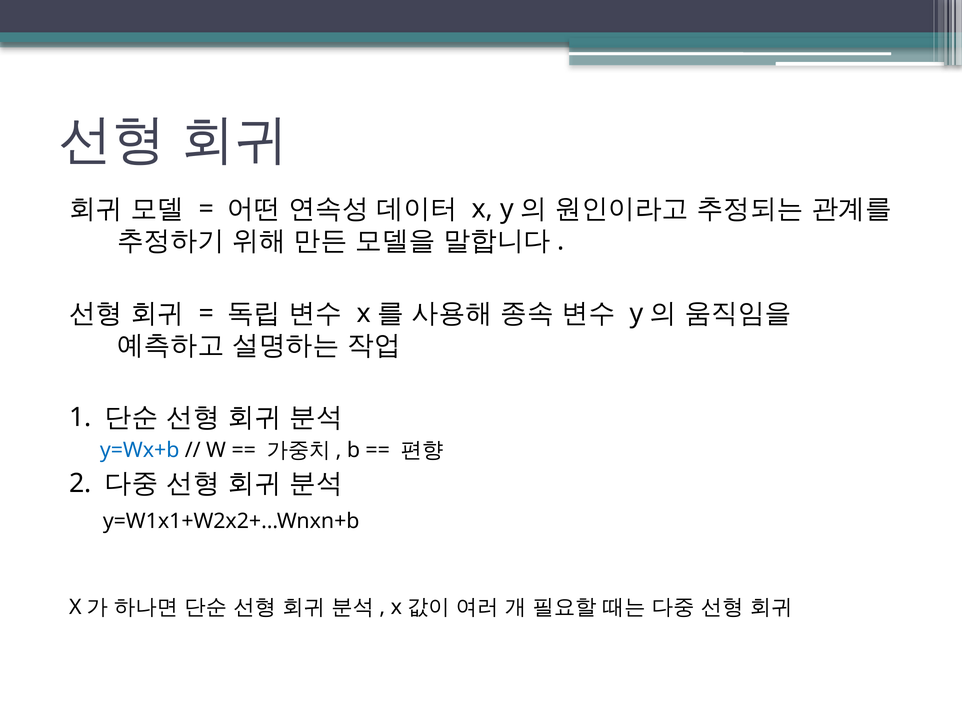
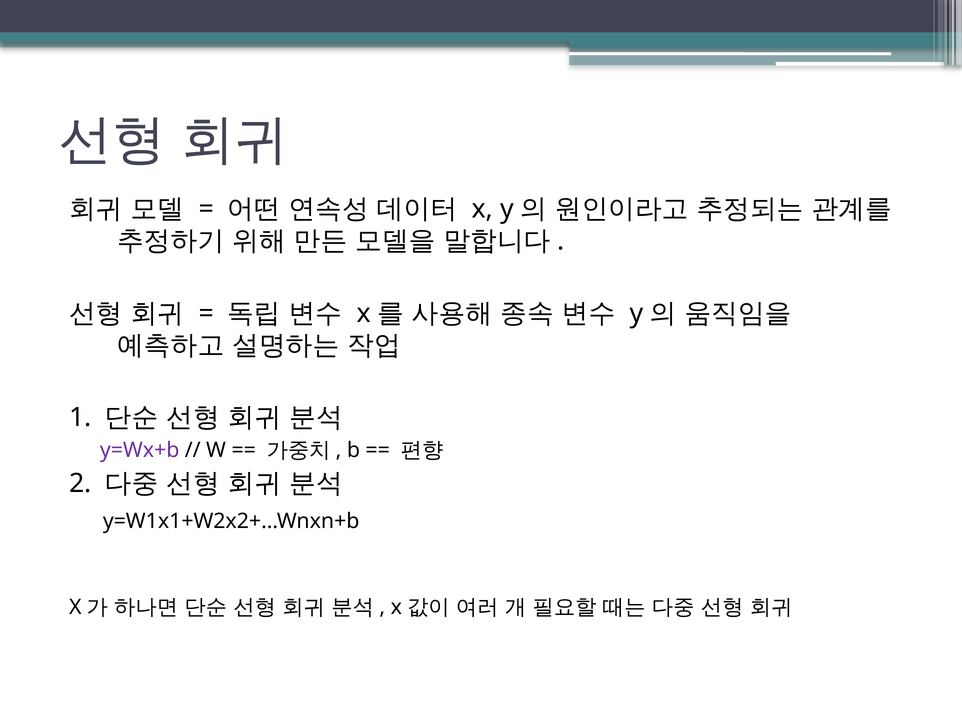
y=Wx+b colour: blue -> purple (140, 450)
